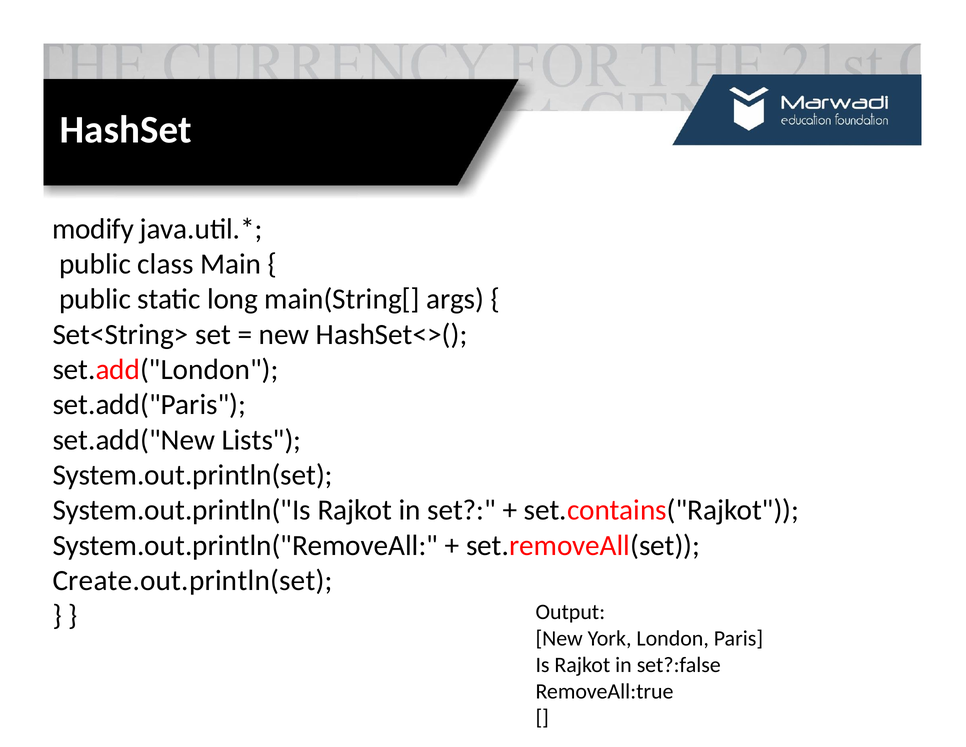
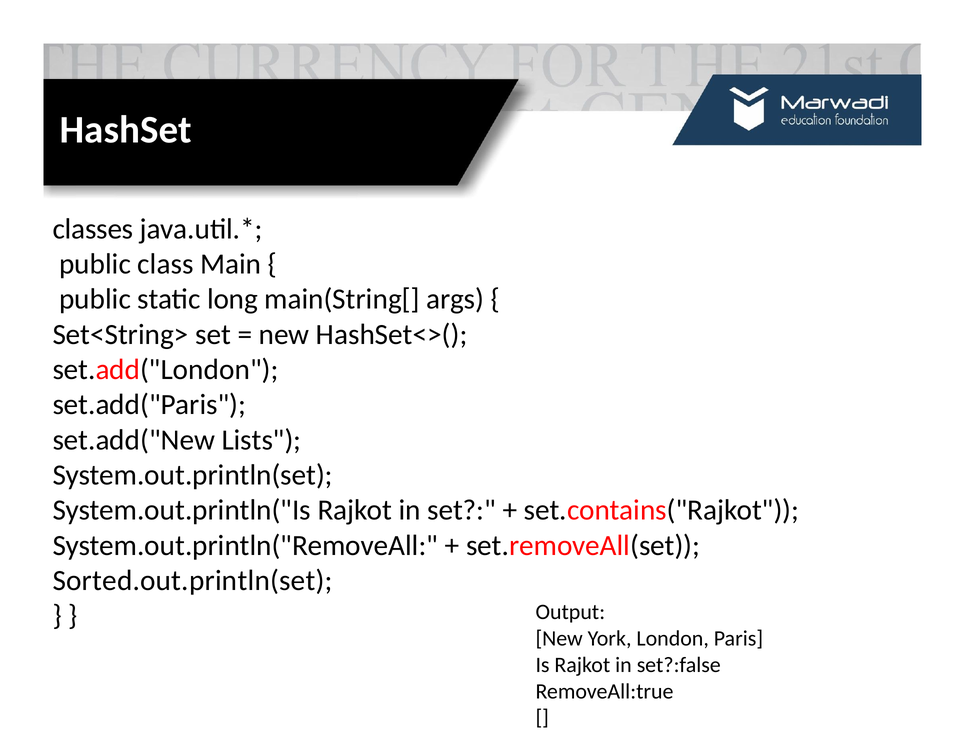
modify: modify -> classes (93, 229)
Create.out.println(set: Create.out.println(set -> Sorted.out.println(set (193, 580)
